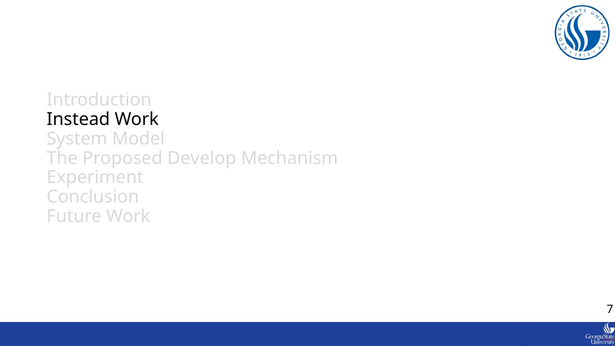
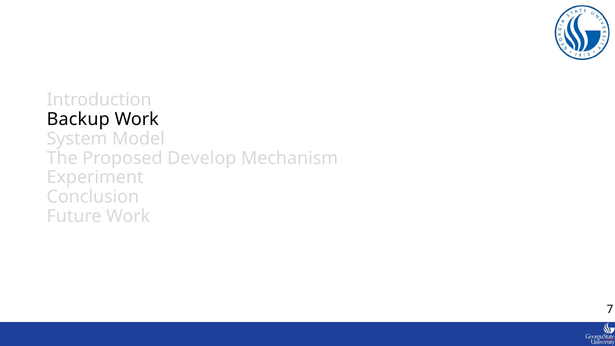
Instead: Instead -> Backup (78, 119)
